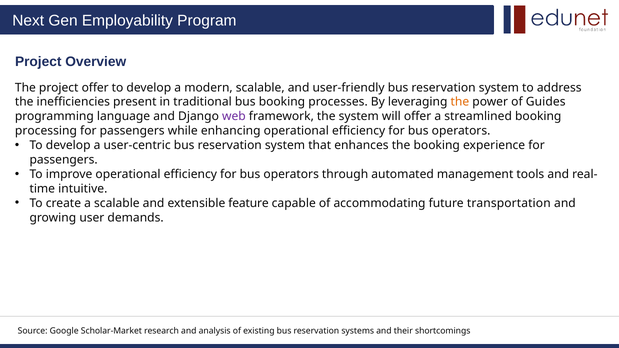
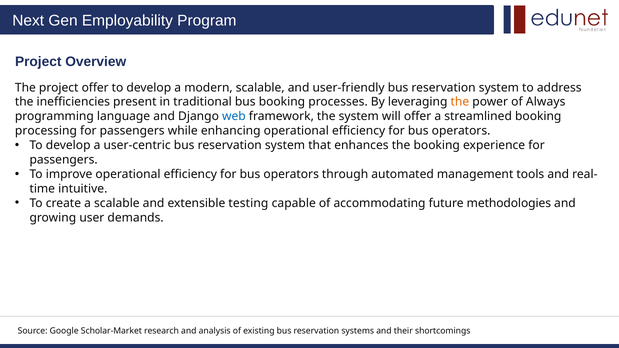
Guides: Guides -> Always (546, 102)
web colour: purple -> blue (234, 117)
feature: feature -> testing (248, 203)
transportation: transportation -> methodologies (509, 203)
